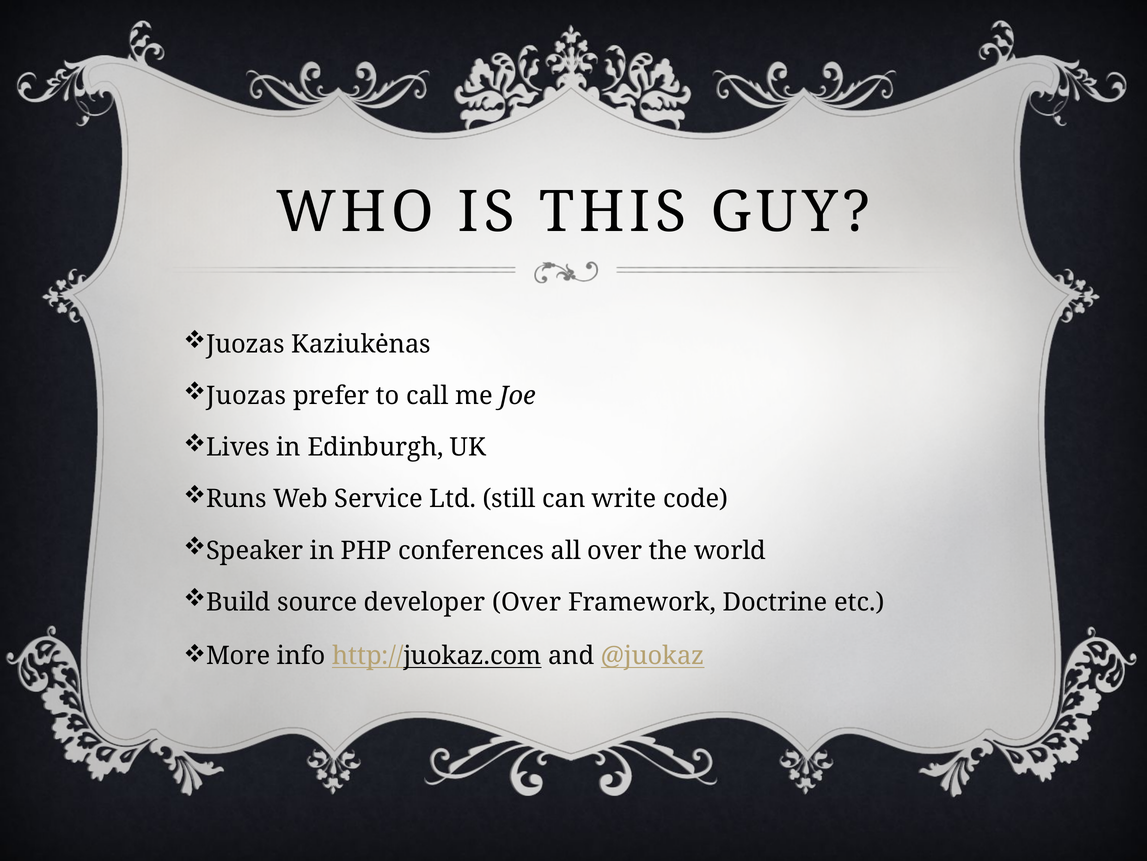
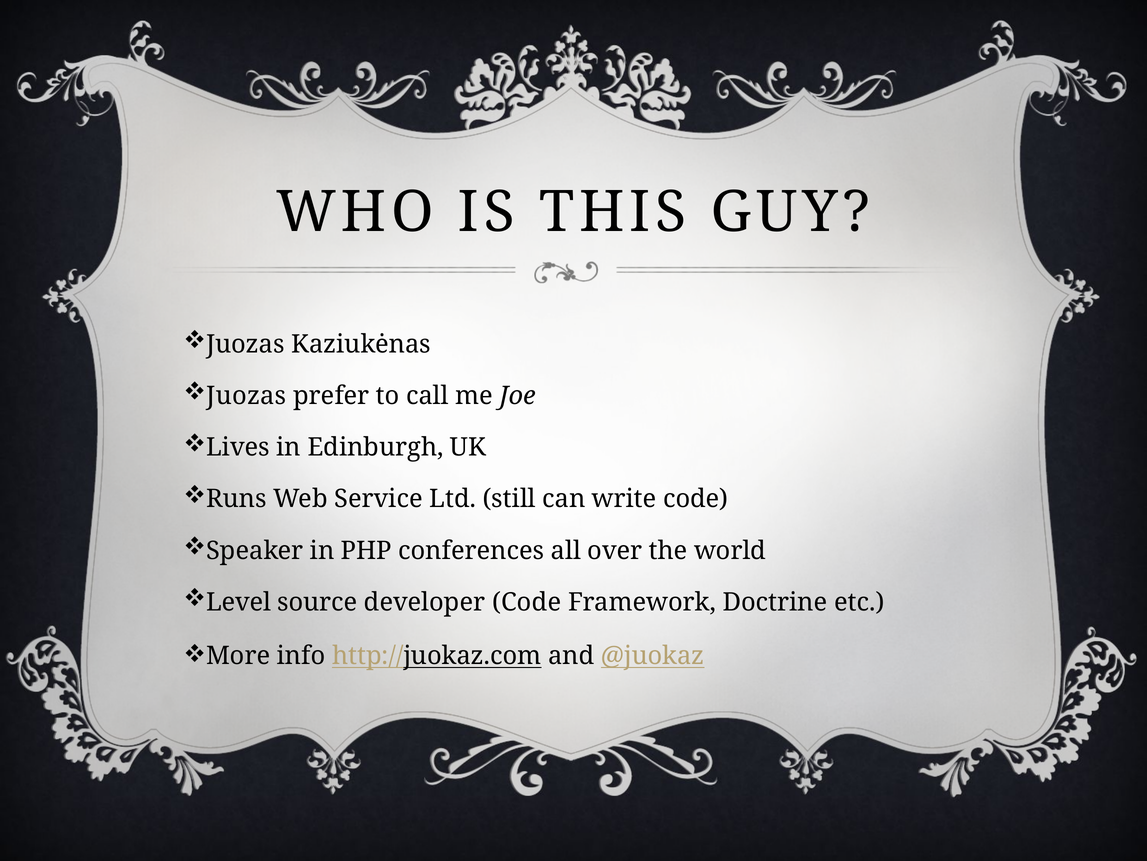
Build: Build -> Level (239, 602)
developer Over: Over -> Code (527, 602)
